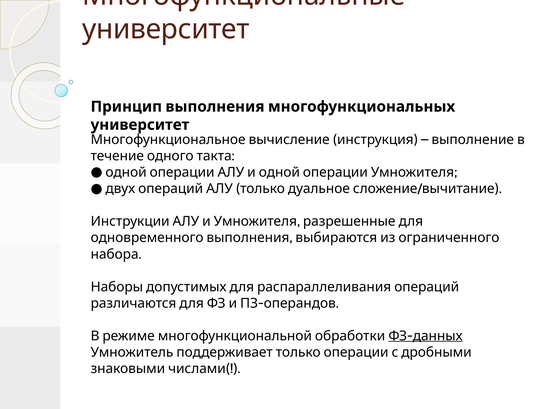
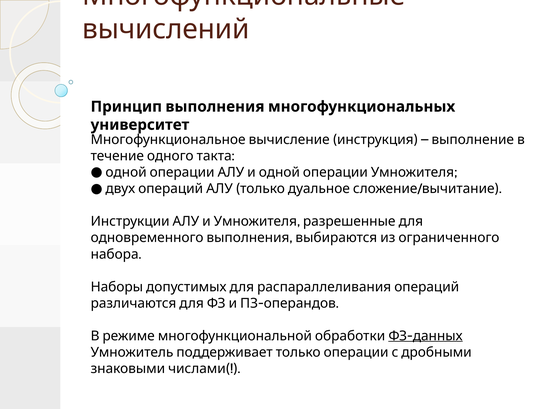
университет: университет -> вычислений (166, 29)
